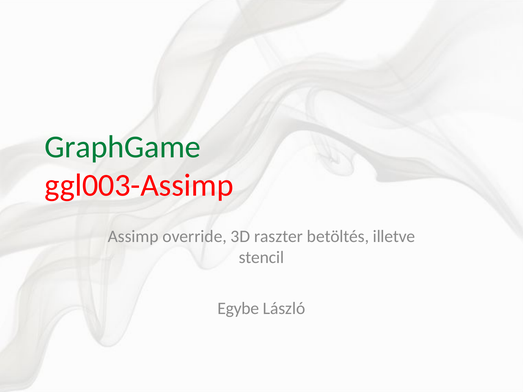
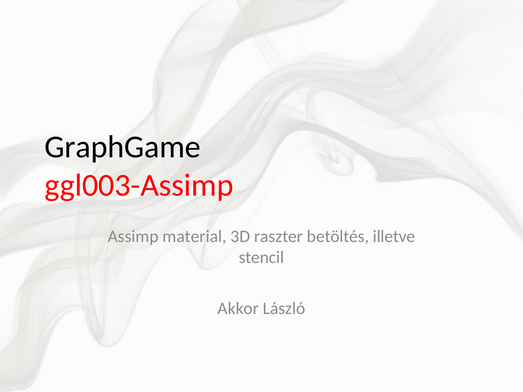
GraphGame colour: green -> black (123, 147)
override: override -> material (195, 237)
Egybe: Egybe -> Akkor (238, 309)
